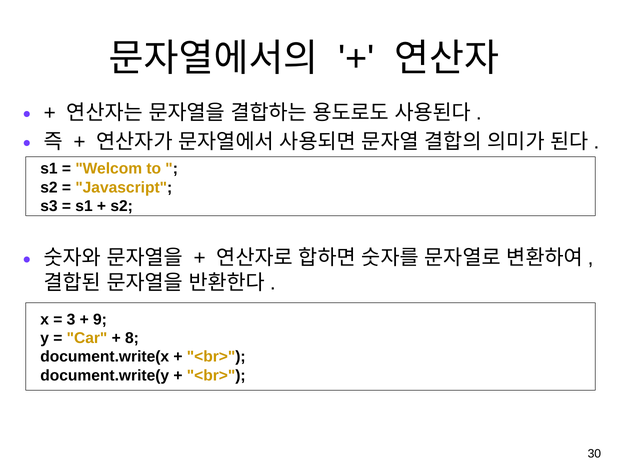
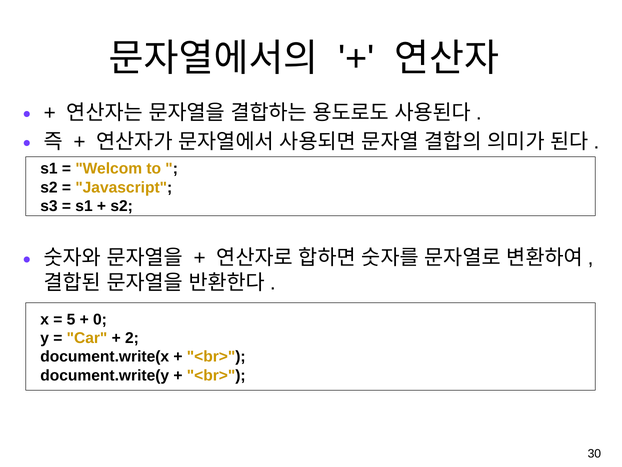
3: 3 -> 5 (71, 319)
9: 9 -> 0 (100, 319)
8: 8 -> 2 (132, 338)
